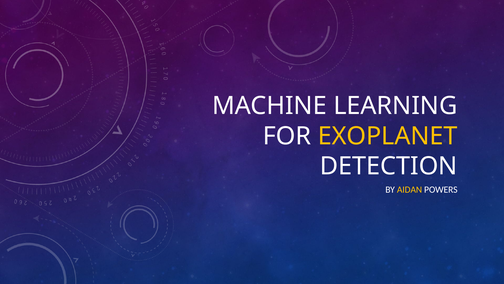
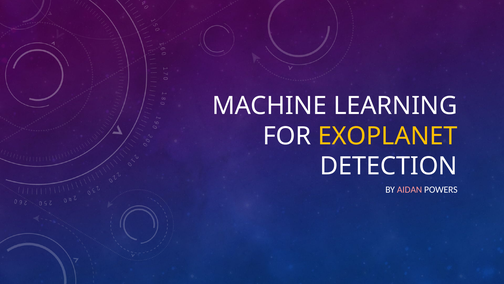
AIDAN colour: yellow -> pink (410, 190)
